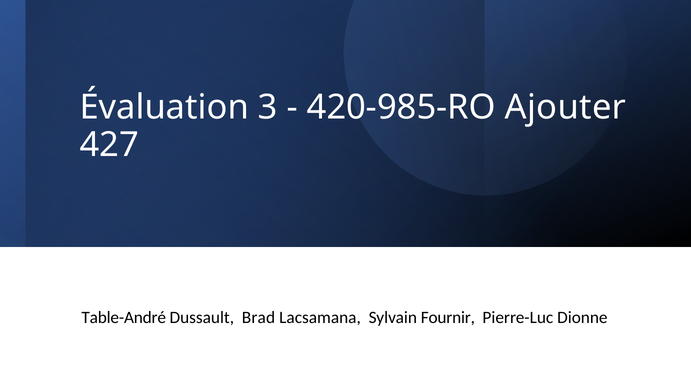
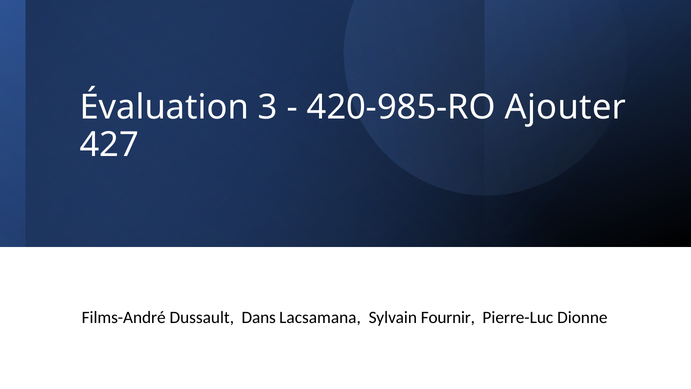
Table-André: Table-André -> Films-André (124, 317)
Brad: Brad -> Dans (259, 317)
